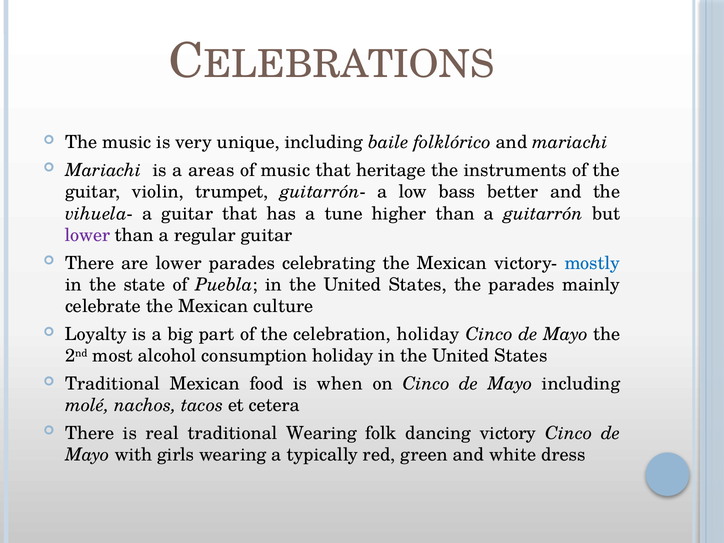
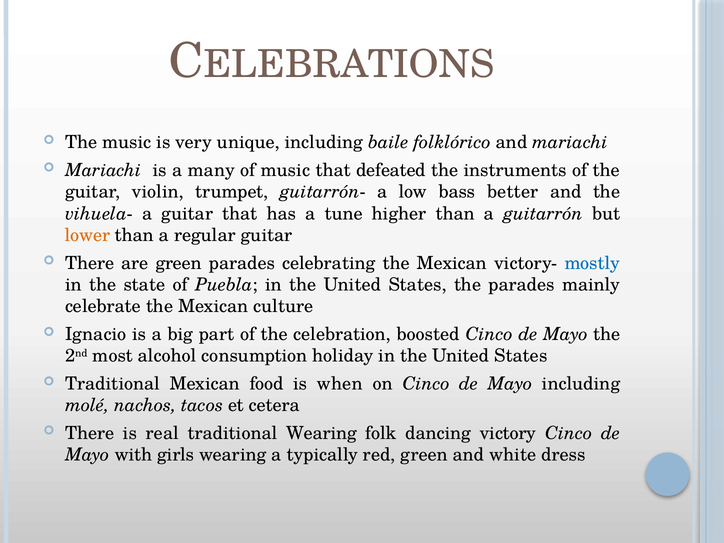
areas: areas -> many (211, 170)
heritage: heritage -> defeated (391, 170)
lower colour: purple -> orange (88, 235)
are lower: lower -> green (179, 263)
Loyalty: Loyalty -> Ignacio (96, 334)
celebration holiday: holiday -> boosted (428, 334)
